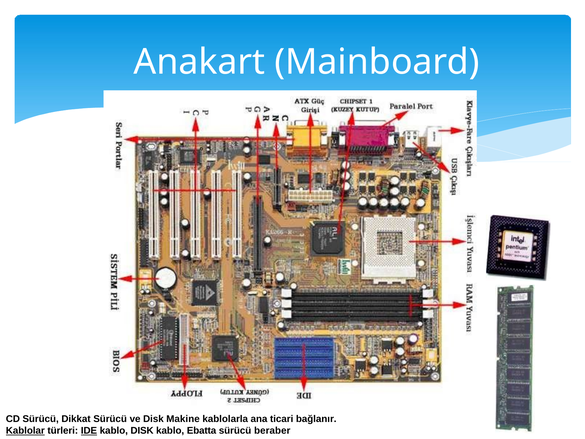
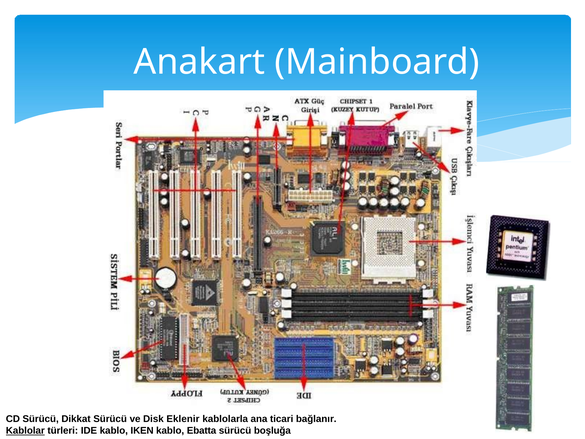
Makine: Makine -> Eklenir (183, 419)
IDE underline: present -> none (89, 430)
kablo DISK: DISK -> IKEN (142, 430)
beraber: beraber -> boşluğa (272, 430)
